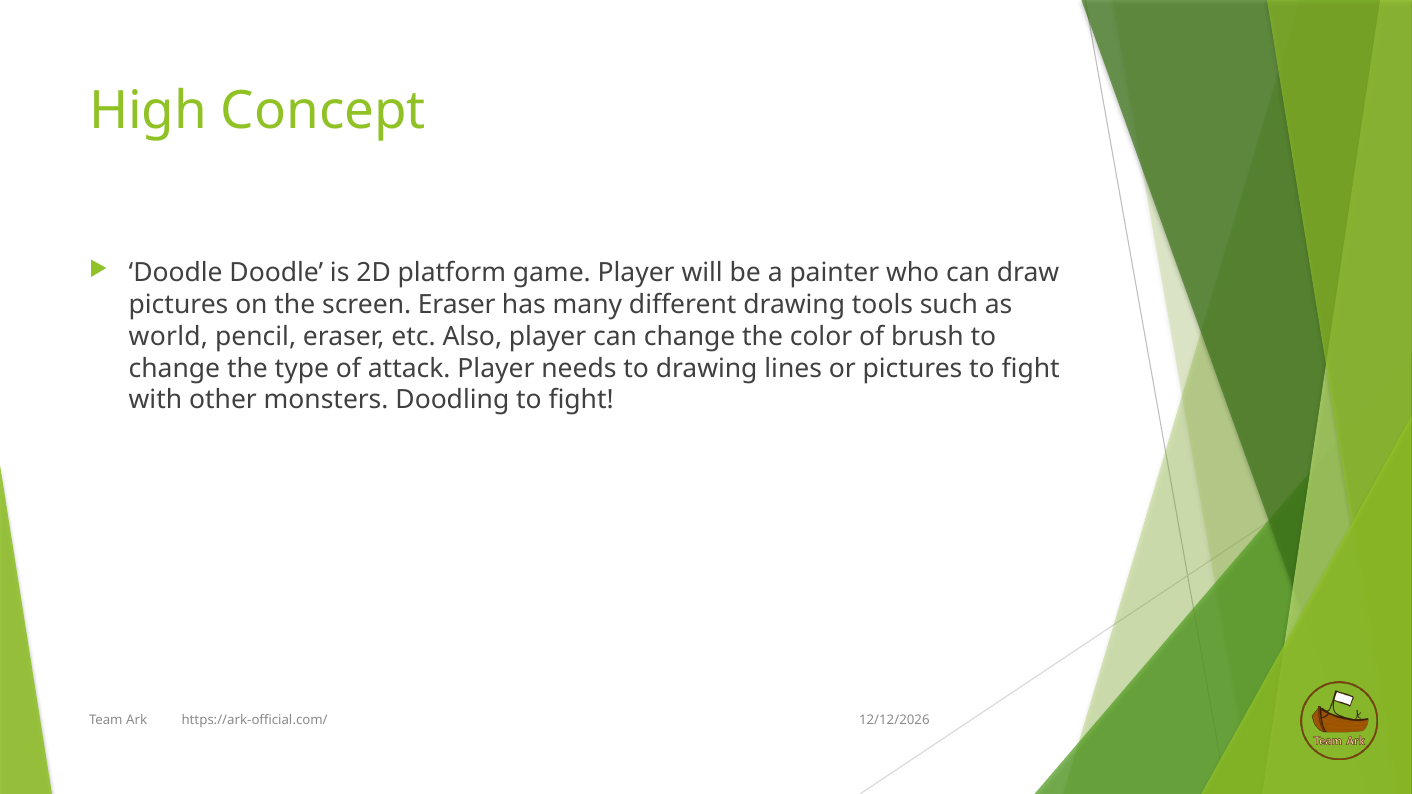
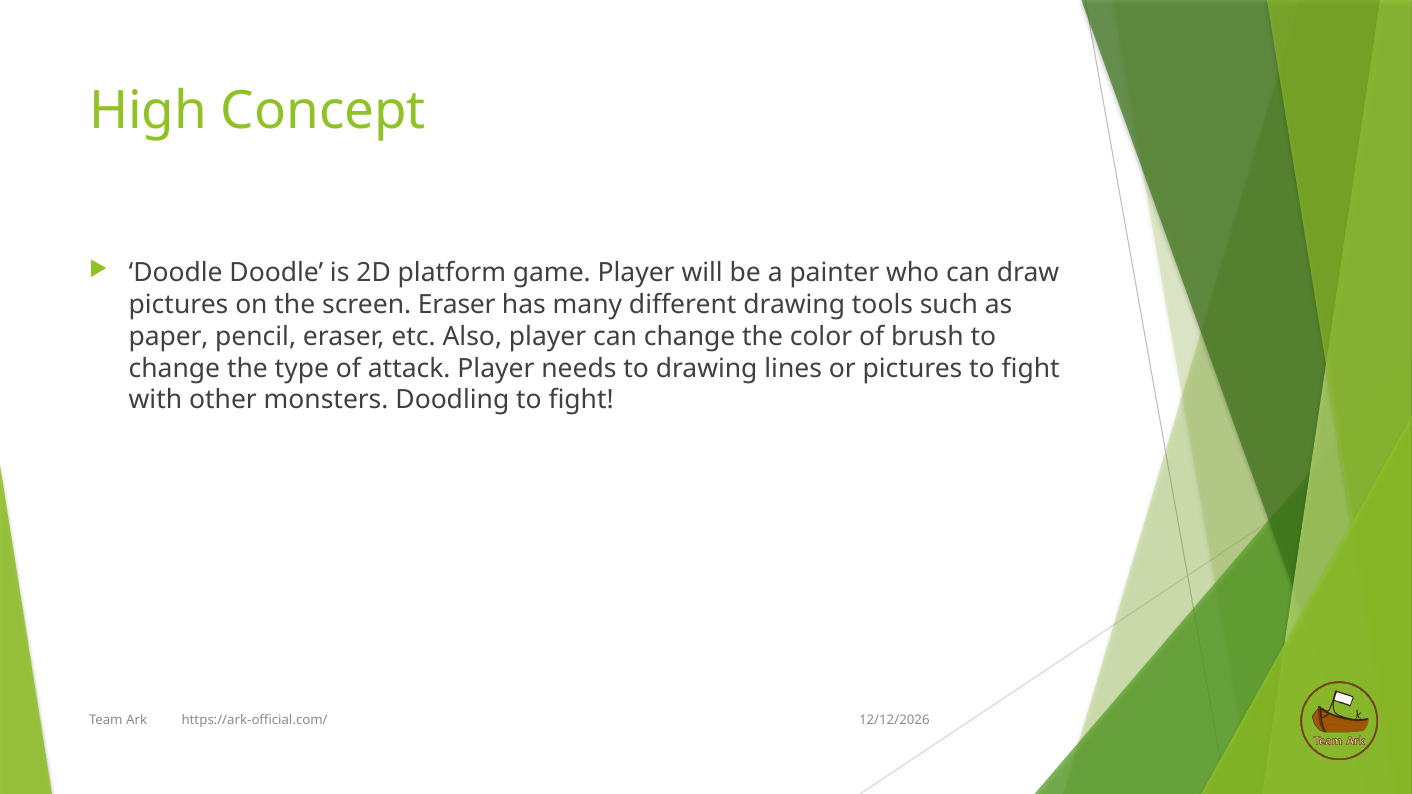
world: world -> paper (169, 337)
